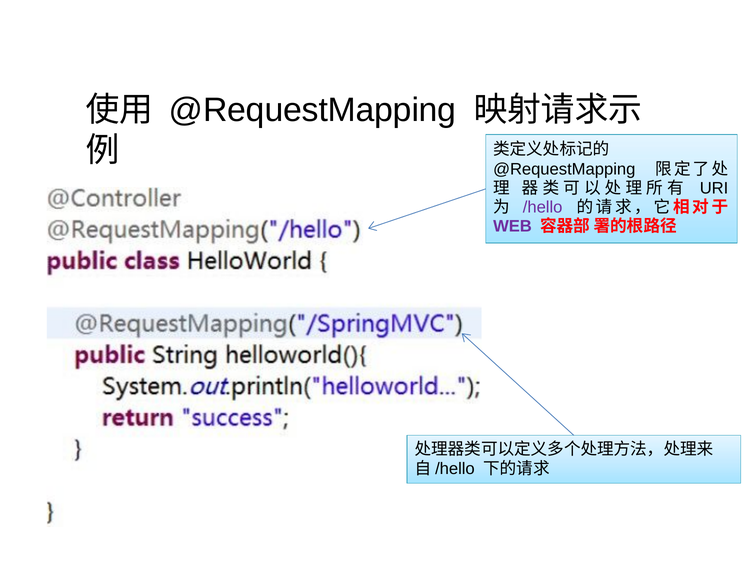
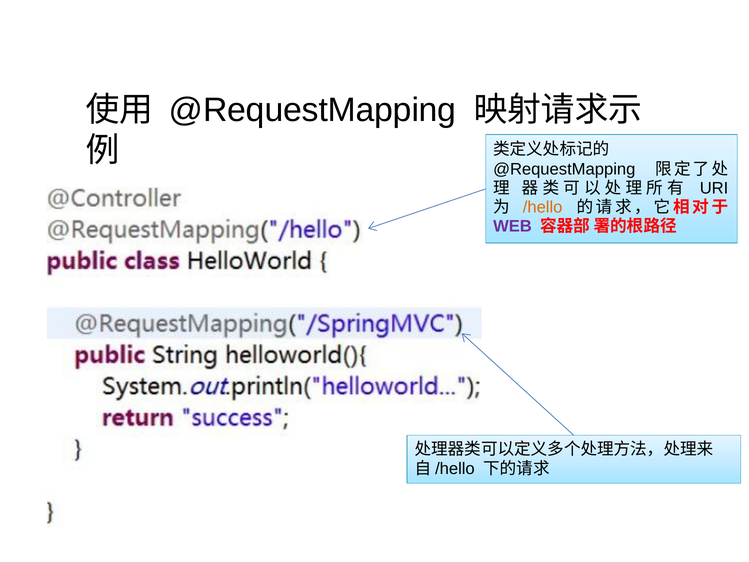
/hello colour: purple -> orange (543, 207)
